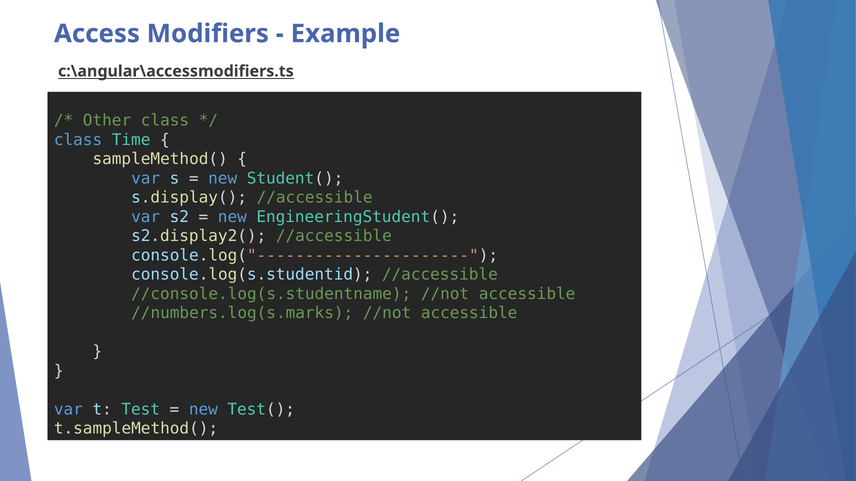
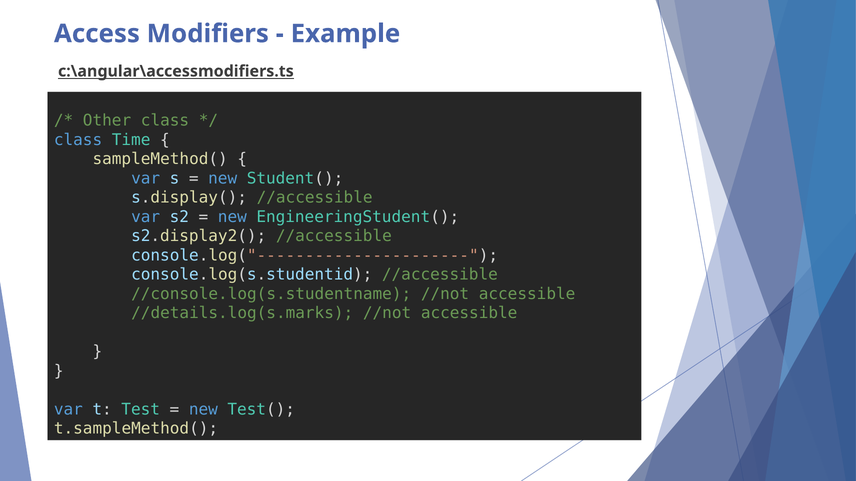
//numbers.log(s.marks: //numbers.log(s.marks -> //details.log(s.marks (242, 313)
